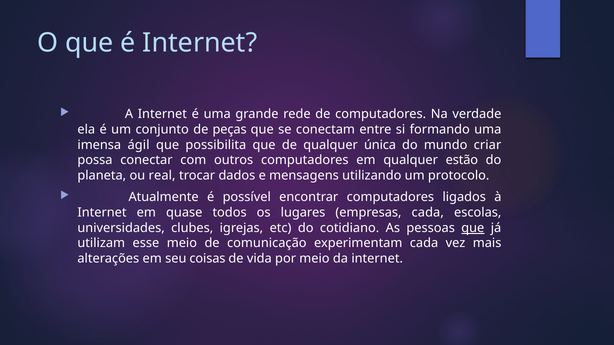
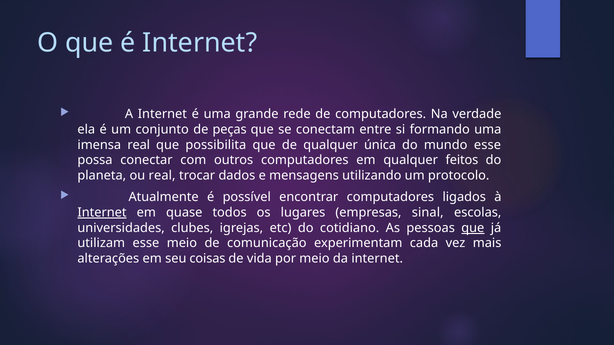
imensa ágil: ágil -> real (139, 145)
mundo criar: criar -> esse (487, 145)
estão: estão -> feitos (462, 160)
Internet underline: none -> present (102, 213)
empresas cada: cada -> sinal (428, 213)
